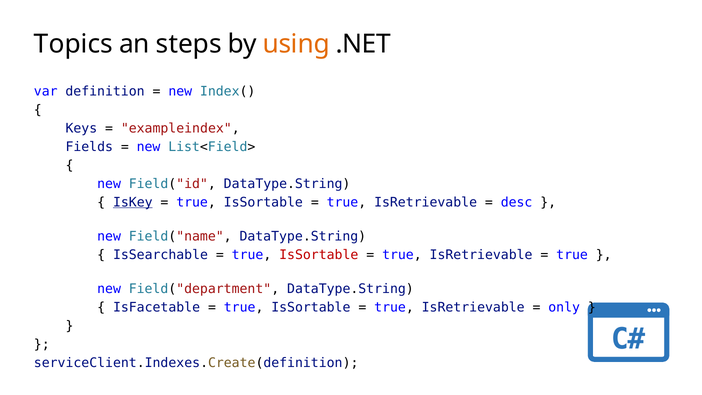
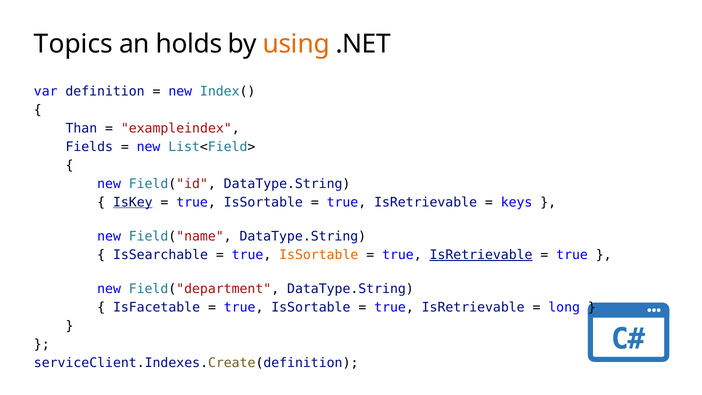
steps: steps -> holds (189, 44)
Keys: Keys -> Than (81, 128)
desc: desc -> keys (517, 202)
IsSortable colour: red -> orange (319, 255)
IsRetrievable underline: none -> present (481, 255)
only: only -> long (564, 307)
